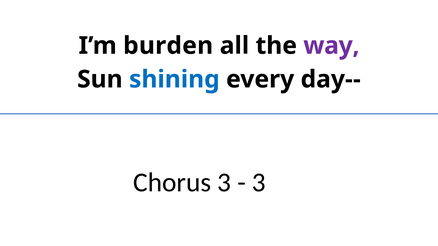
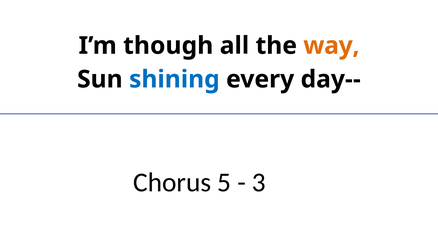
burden: burden -> though (168, 46)
way colour: purple -> orange (331, 46)
Chorus 3: 3 -> 5 (224, 183)
